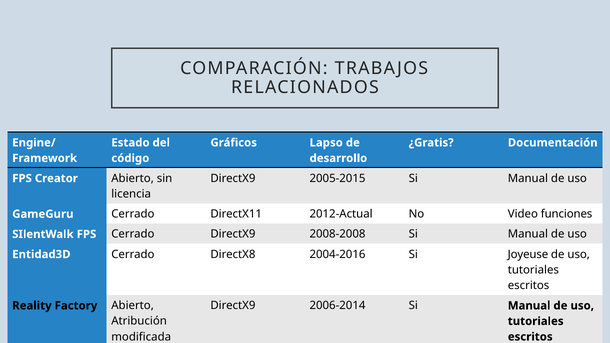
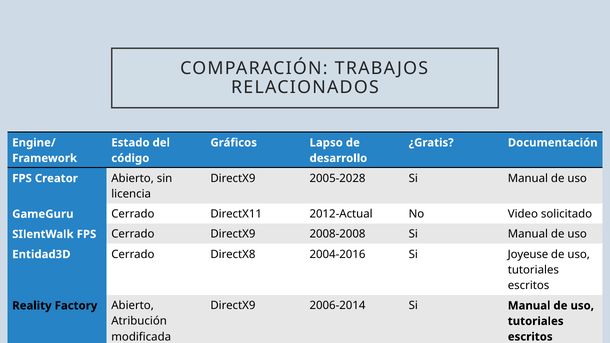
2005-2015: 2005-2015 -> 2005-2028 (337, 178)
funciones: funciones -> solicitado (567, 214)
